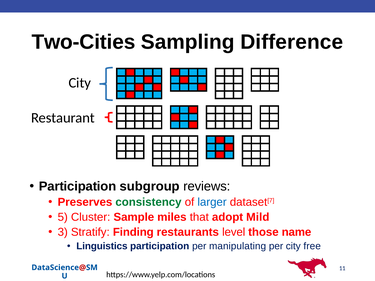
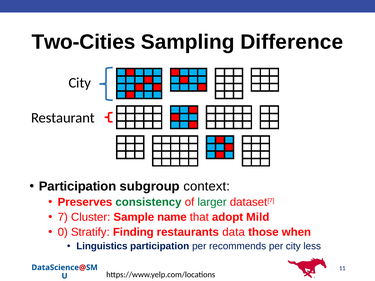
reviews: reviews -> context (207, 187)
larger colour: blue -> green (212, 202)
5: 5 -> 7 (63, 217)
miles: miles -> name (172, 217)
3: 3 -> 0 (63, 232)
level: level -> data (234, 232)
name: name -> when (296, 232)
manipulating: manipulating -> recommends (238, 246)
free: free -> less (312, 246)
